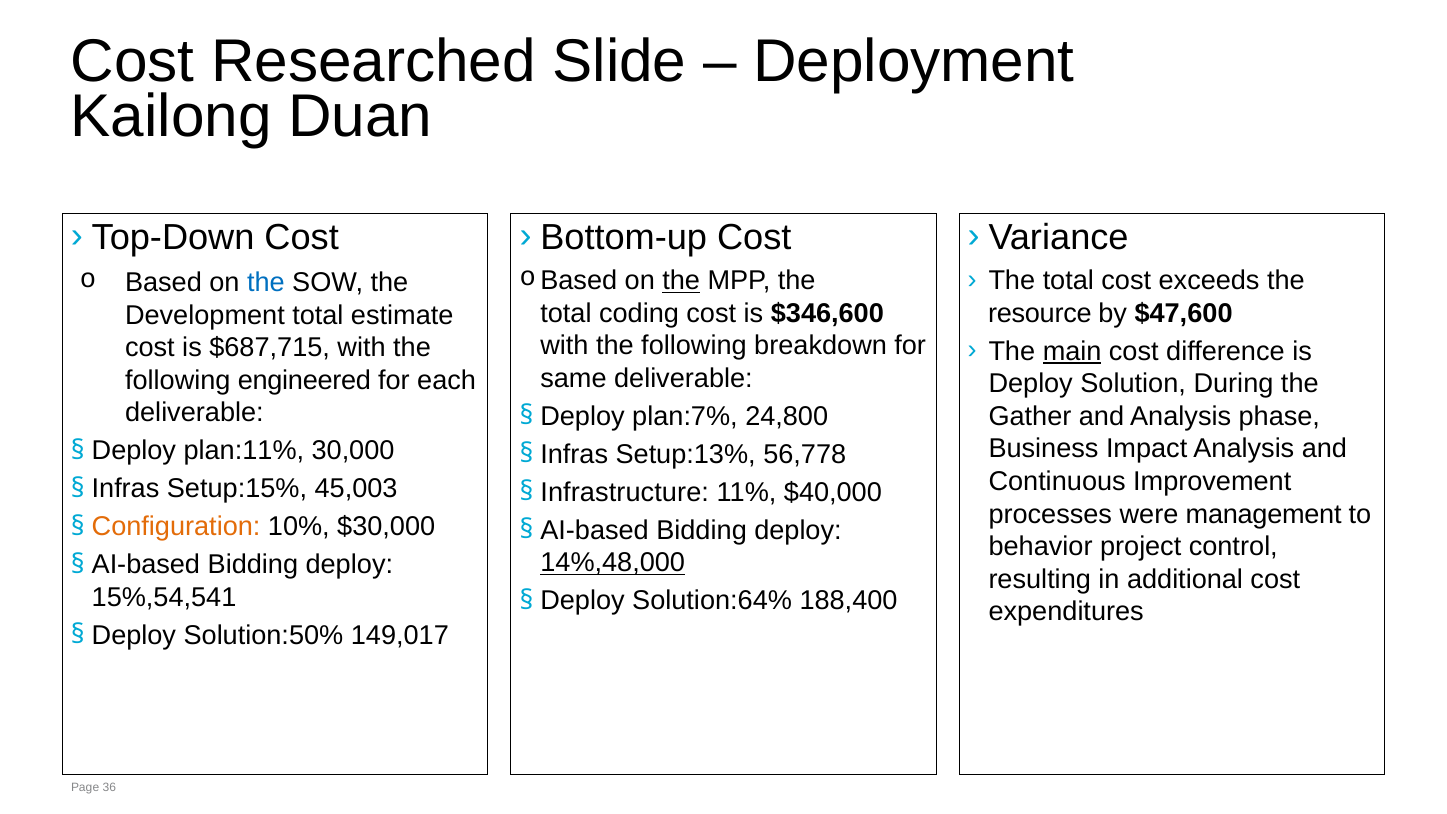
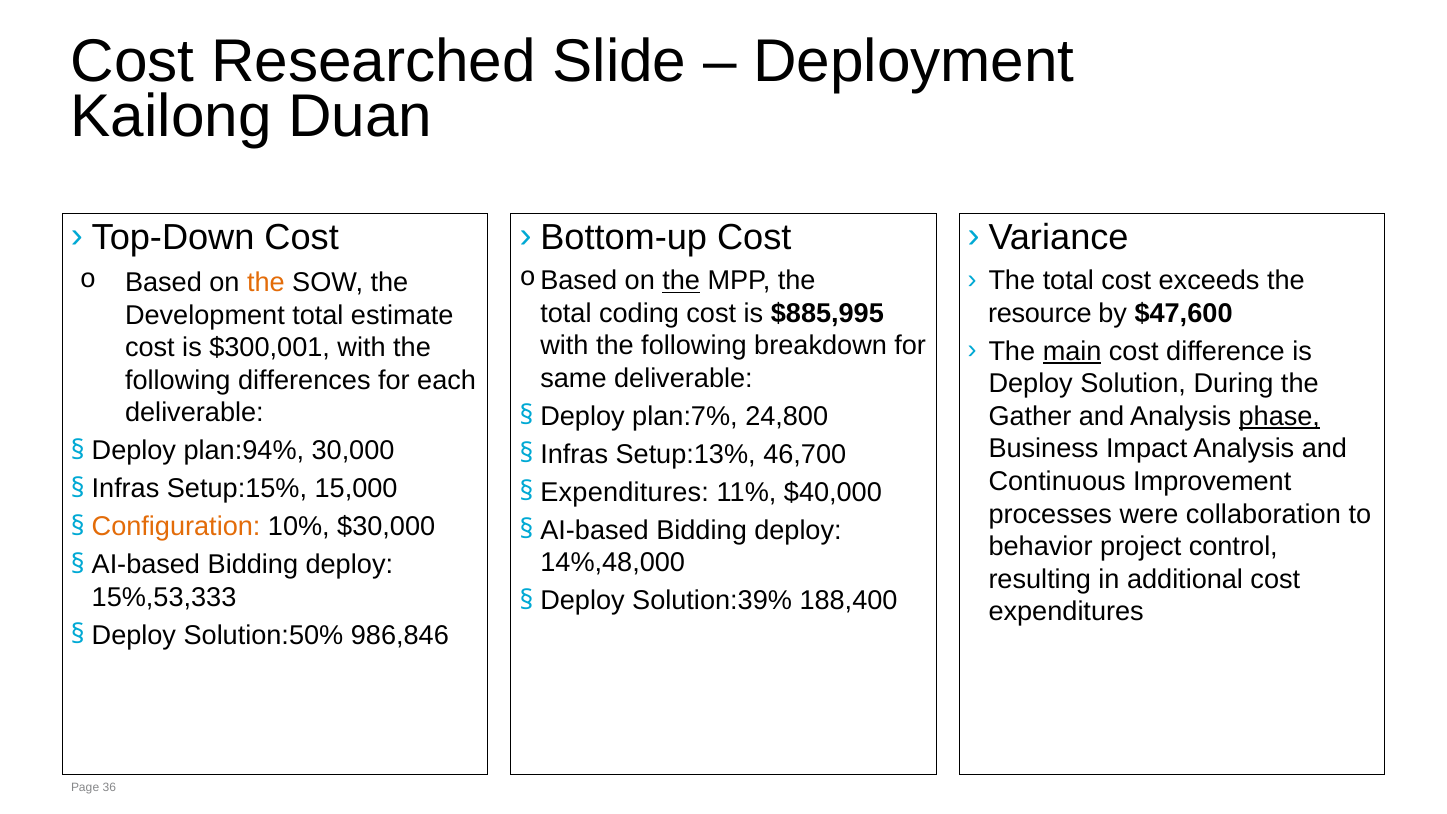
the colour: blue -> orange (266, 282)
$346,600: $346,600 -> $885,995 (827, 313)
$687,715: $687,715 -> $300,001 (270, 348)
engineered: engineered -> differences (304, 380)
phase underline: none -> present (1279, 416)
plan:11%: plan:11% -> plan:94% (244, 451)
56,778: 56,778 -> 46,700 (805, 454)
45,003: 45,003 -> 15,000 (356, 489)
Infrastructure: Infrastructure -> Expenditures (625, 492)
management: management -> collaboration (1263, 514)
14%,48,000 underline: present -> none (613, 563)
15%,54,541: 15%,54,541 -> 15%,53,333 (164, 597)
Solution:64%: Solution:64% -> Solution:39% (712, 601)
149,017: 149,017 -> 986,846 (400, 635)
